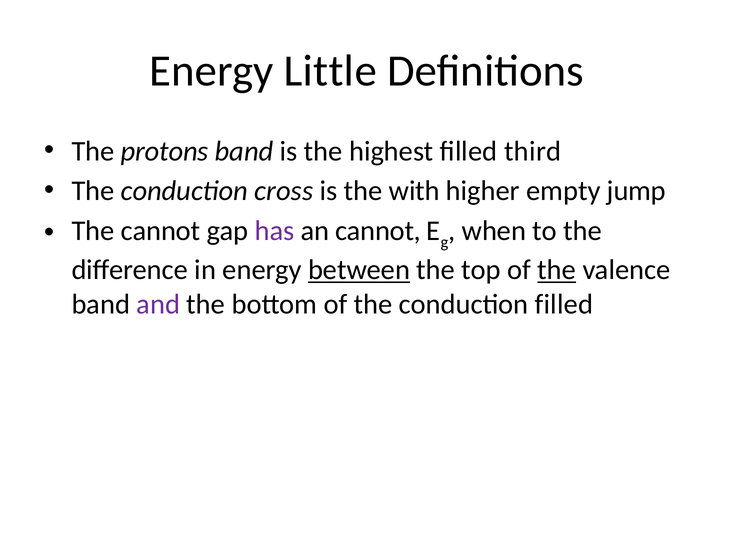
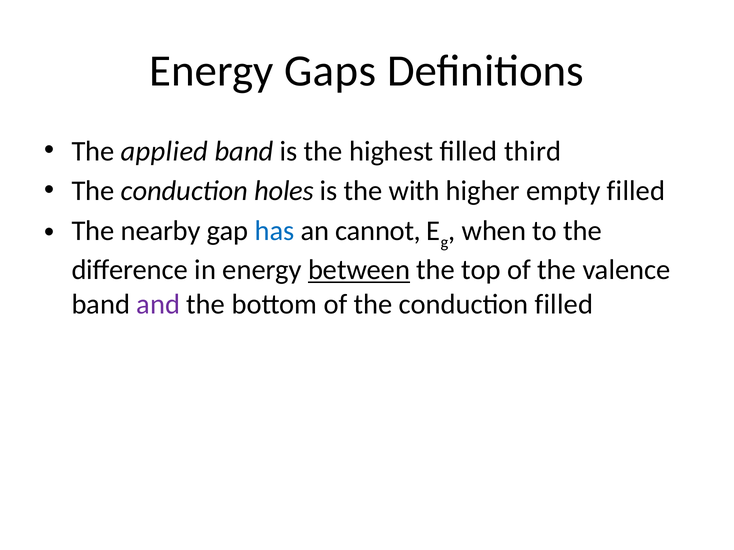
Little: Little -> Gaps (330, 71)
protons: protons -> applied (165, 151)
cross: cross -> holes (284, 191)
empty jump: jump -> filled (636, 191)
The cannot: cannot -> nearby (161, 231)
has colour: purple -> blue (274, 231)
the underline: present -> none (557, 270)
